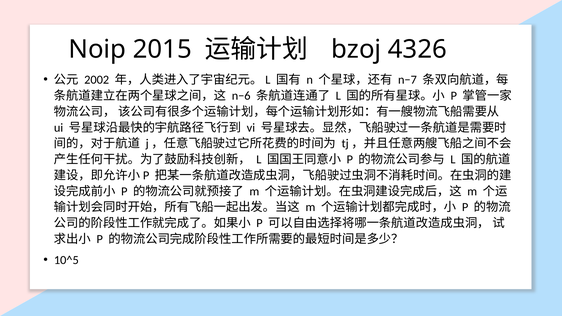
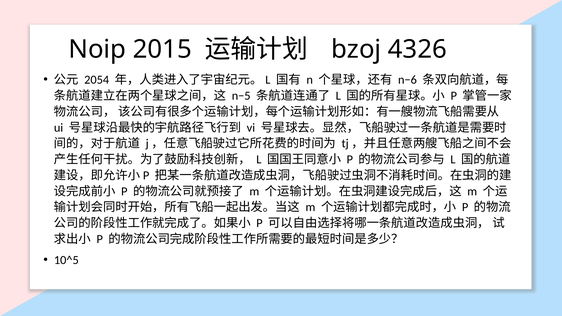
2002: 2002 -> 2054 (97, 80)
n−7: n−7 -> n−6 (407, 80)
n−6: n−6 -> n−5 (241, 96)
